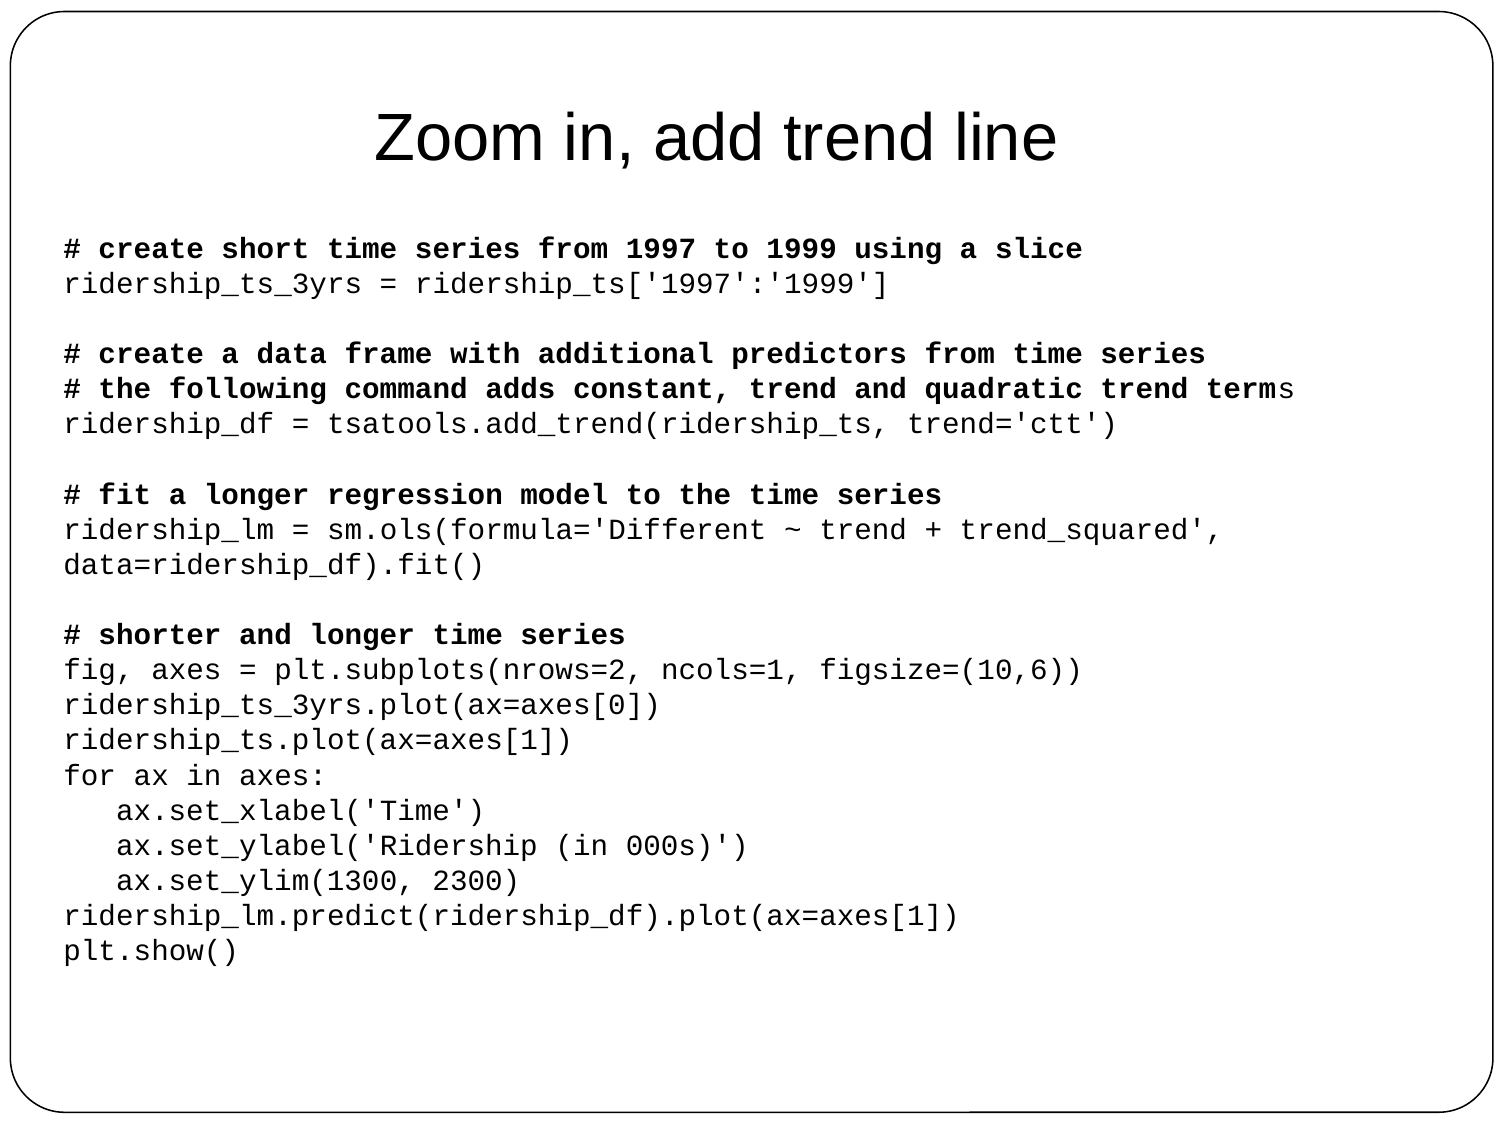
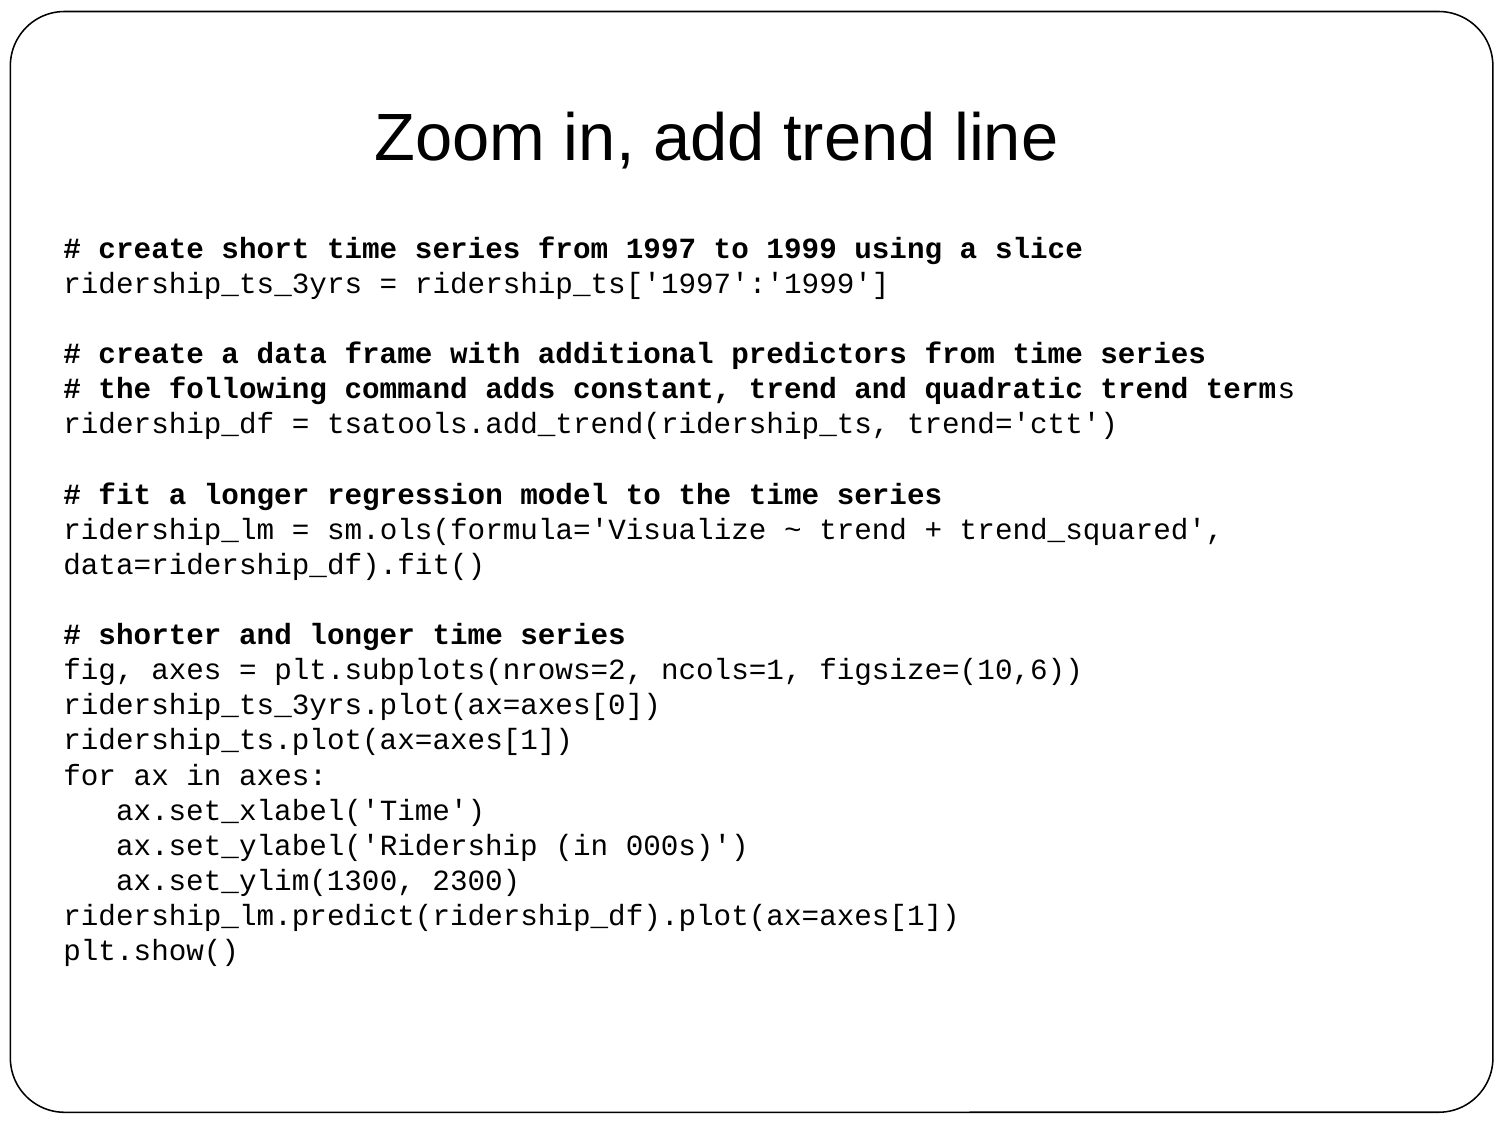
sm.ols(formula='Different: sm.ols(formula='Different -> sm.ols(formula='Visualize (547, 530)
